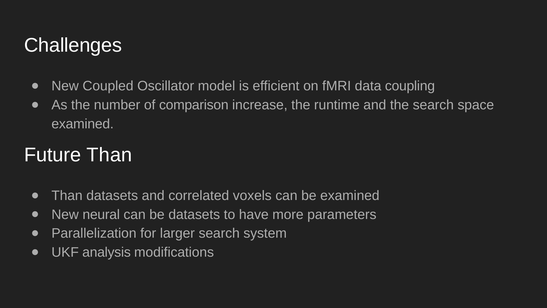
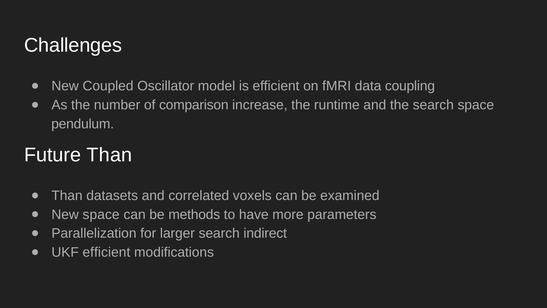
examined: examined -> pendulum (83, 124)
New neural: neural -> space (101, 214)
be datasets: datasets -> methods (194, 214)
system: system -> indirect (265, 233)
UKF analysis: analysis -> efficient (106, 252)
